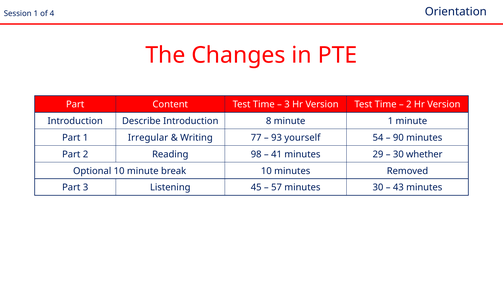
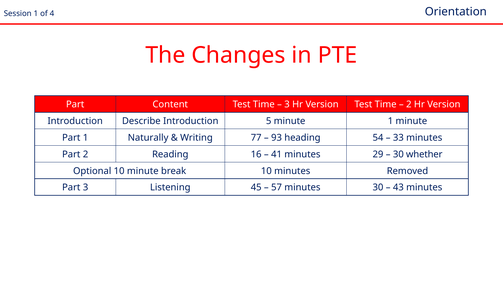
8: 8 -> 5 (269, 121)
Irregular: Irregular -> Naturally (148, 138)
yourself: yourself -> heading (302, 138)
90: 90 -> 33 (398, 138)
98: 98 -> 16 (256, 154)
